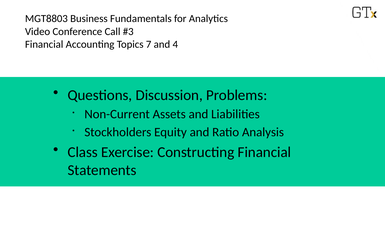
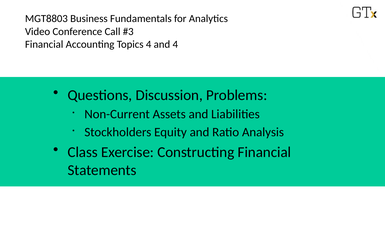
Topics 7: 7 -> 4 (149, 44)
